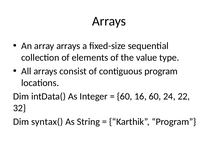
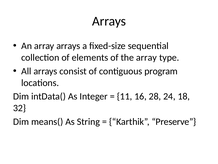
the value: value -> array (146, 57)
60: 60 -> 11 (125, 96)
16 60: 60 -> 28 (155, 96)
22: 22 -> 18 (184, 96)
syntax(: syntax( -> means( (47, 121)
Karthik Program: Program -> Preserve (174, 121)
